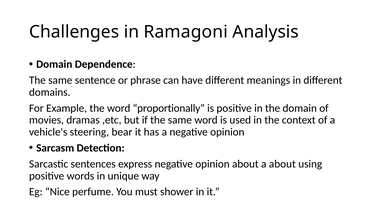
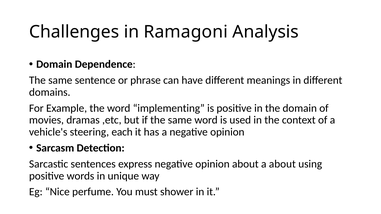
proportionally: proportionally -> implementing (169, 108)
bear: bear -> each (122, 132)
